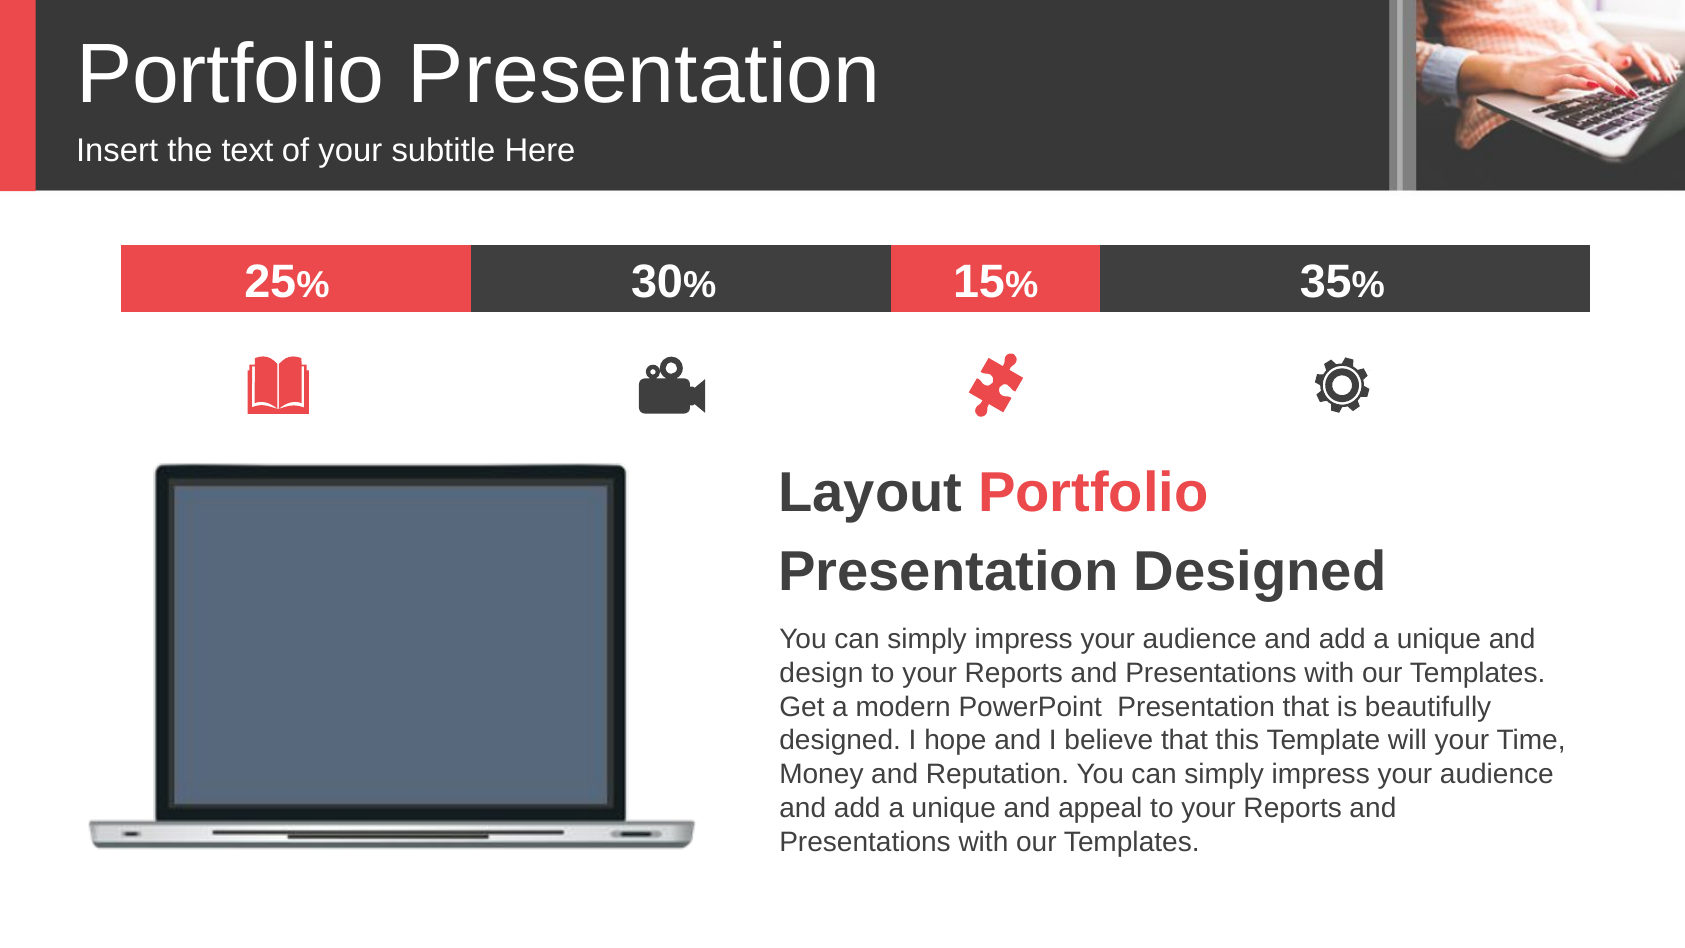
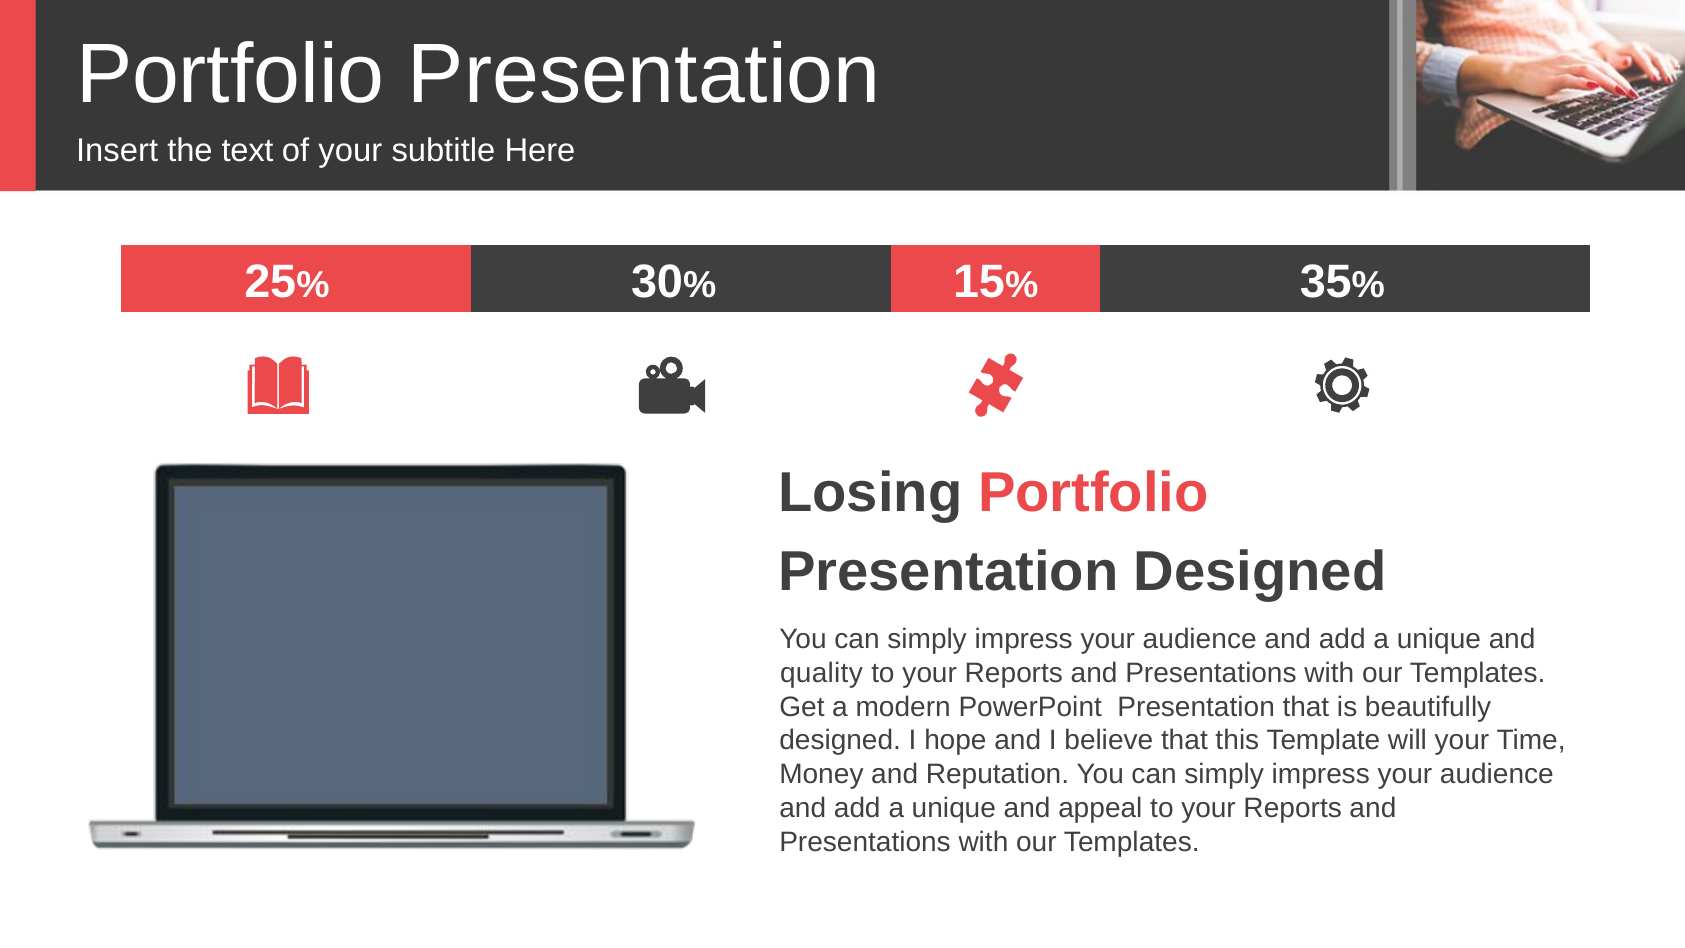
Layout: Layout -> Losing (870, 493)
design: design -> quality (821, 673)
